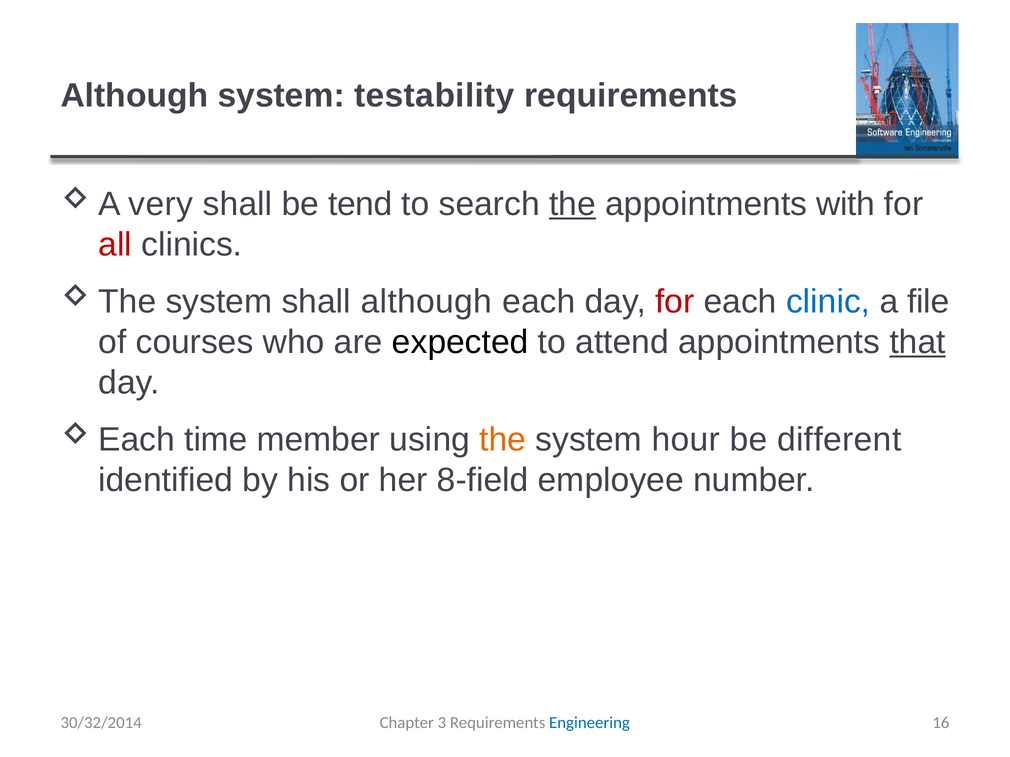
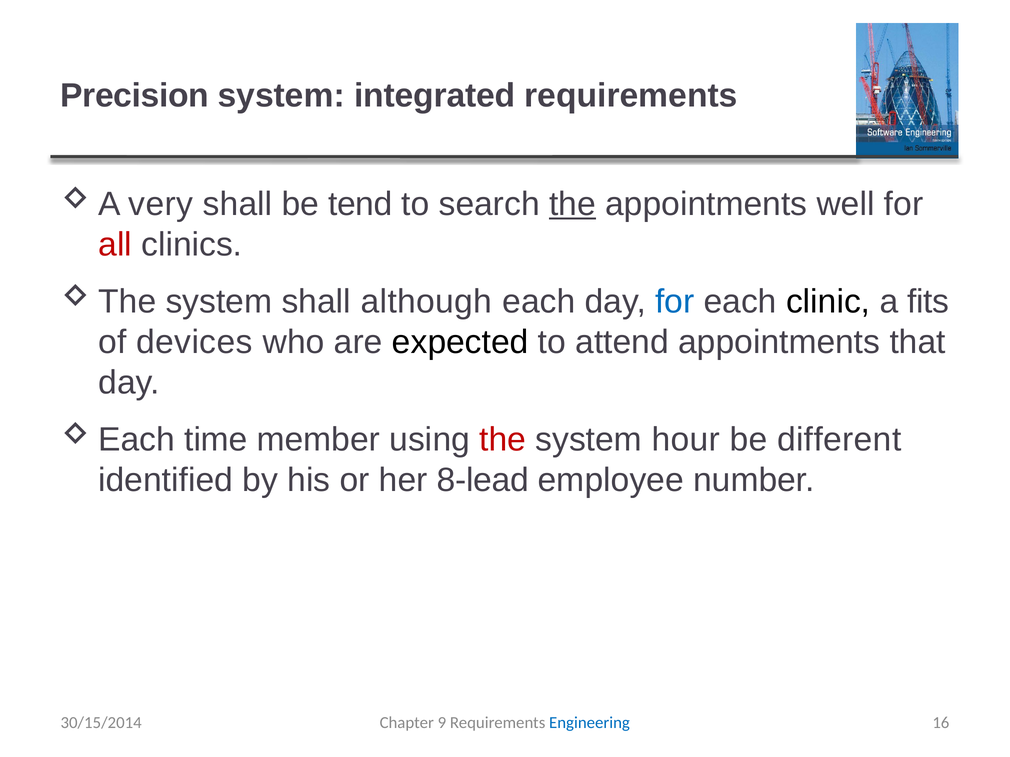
Although: Although -> Precision (135, 96)
testability: testability -> integrated (435, 96)
with: with -> well (846, 204)
for colour: red -> blue (675, 302)
clinic colour: blue -> black (828, 302)
file: file -> fits (928, 302)
courses: courses -> devices (194, 342)
that underline: present -> none (918, 342)
the colour: orange -> red (503, 440)
8-field: 8-field -> 8-lead (483, 480)
30/32/2014: 30/32/2014 -> 30/15/2014 (101, 723)
3: 3 -> 9 (442, 723)
